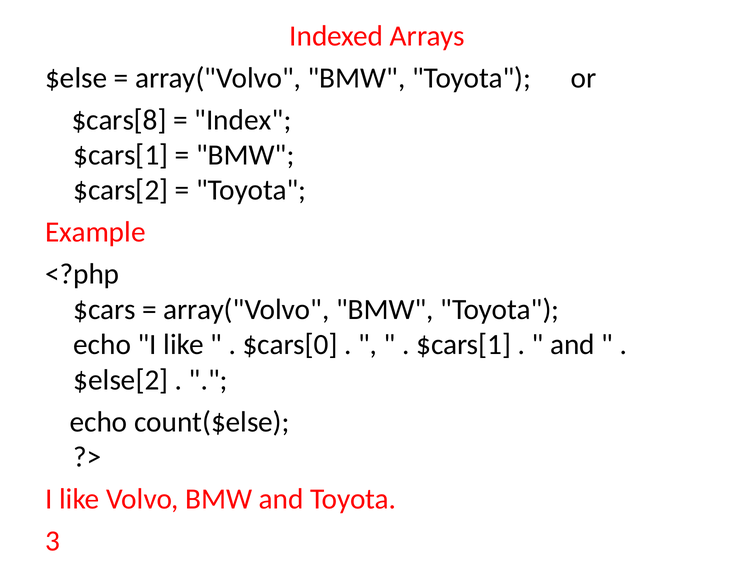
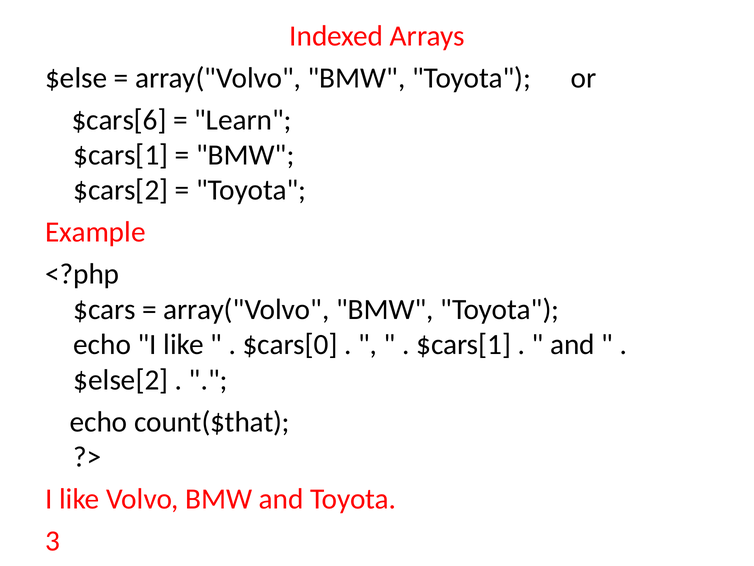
$cars[8: $cars[8 -> $cars[6 (119, 120)
Index: Index -> Learn (243, 120)
count($else: count($else -> count($that (212, 421)
